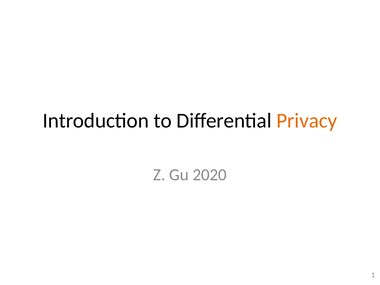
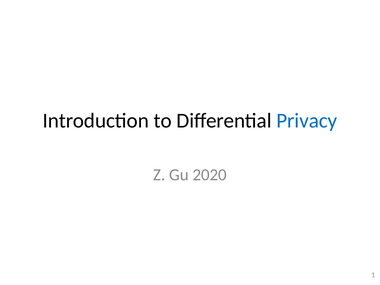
Privacy colour: orange -> blue (307, 121)
